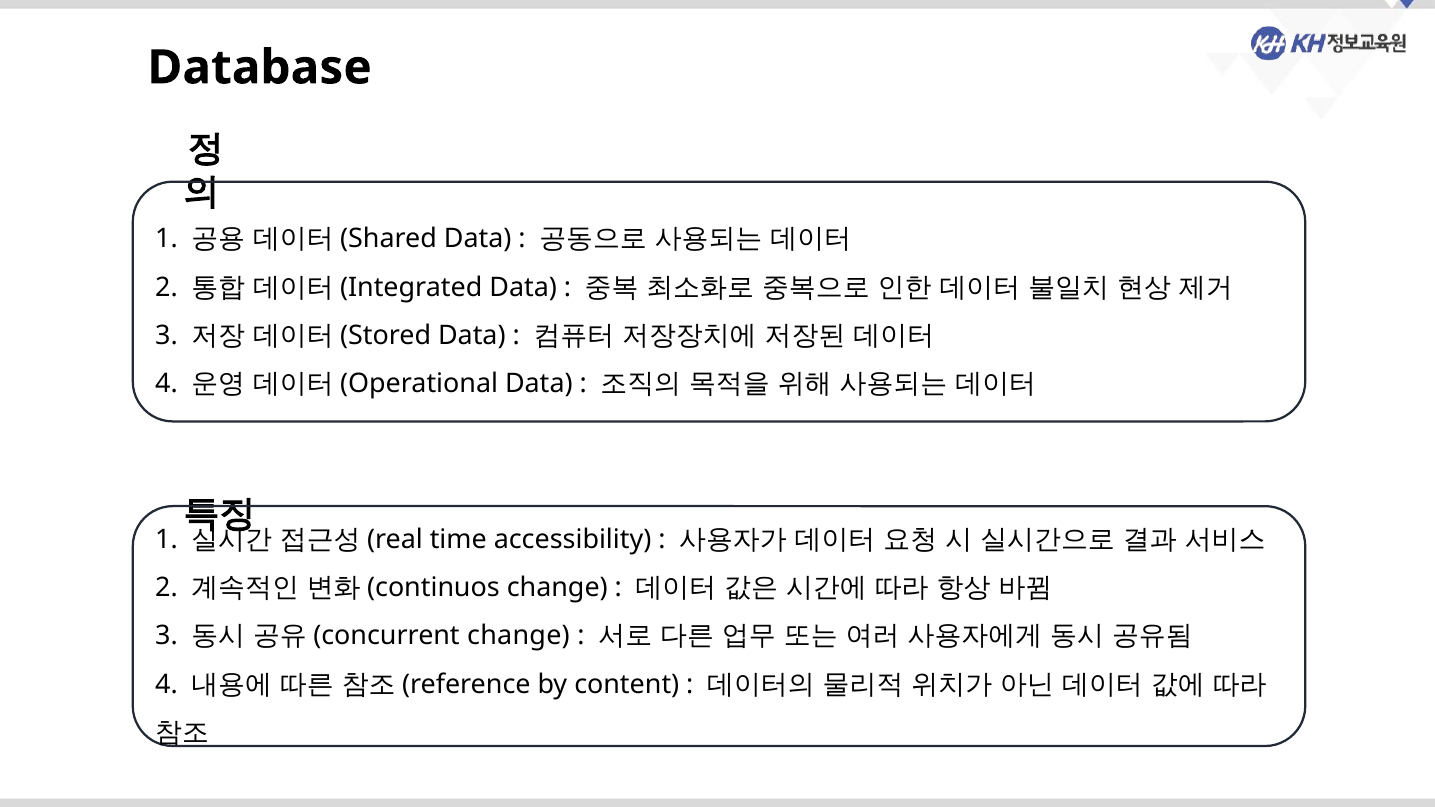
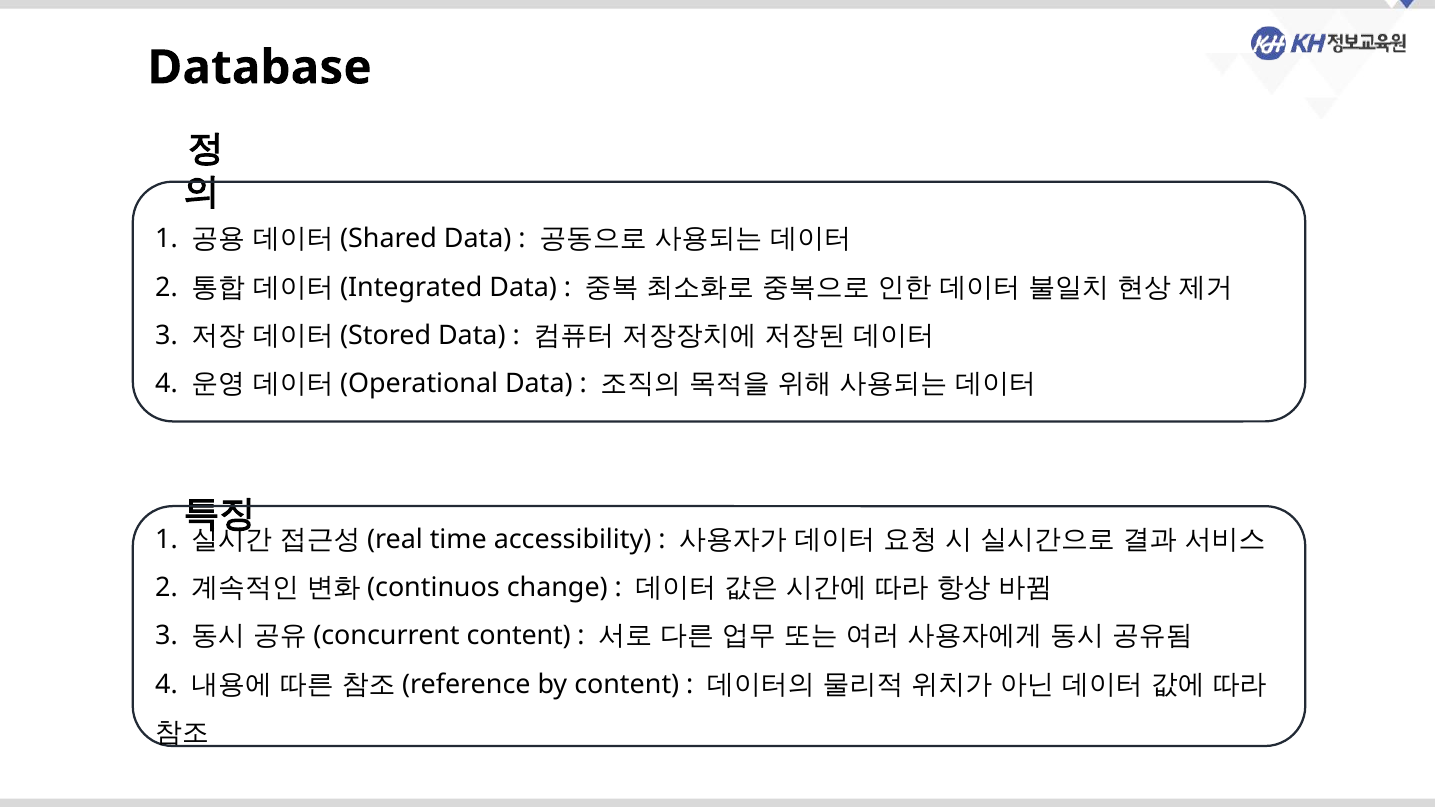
change: change -> content (519, 636)
